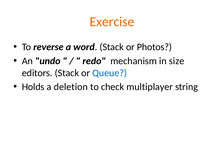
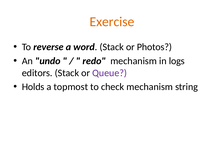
size: size -> logs (177, 61)
Queue colour: blue -> purple (110, 73)
deletion: deletion -> topmost (71, 87)
check multiplayer: multiplayer -> mechanism (150, 87)
